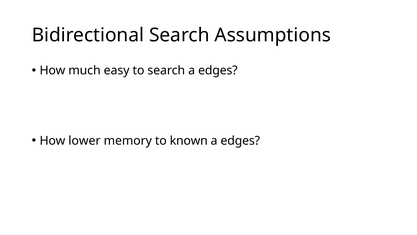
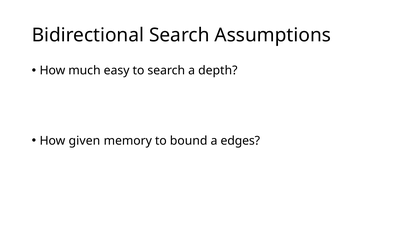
search a edges: edges -> depth (218, 71)
lower: lower -> given (84, 140)
known: known -> bound (189, 140)
